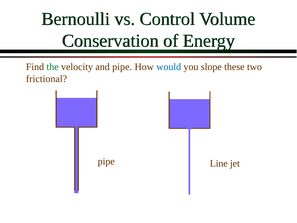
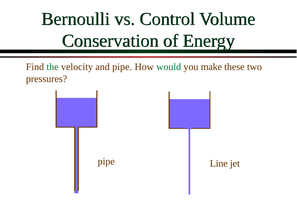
would colour: blue -> green (169, 67)
slope: slope -> make (211, 67)
frictional: frictional -> pressures (47, 79)
